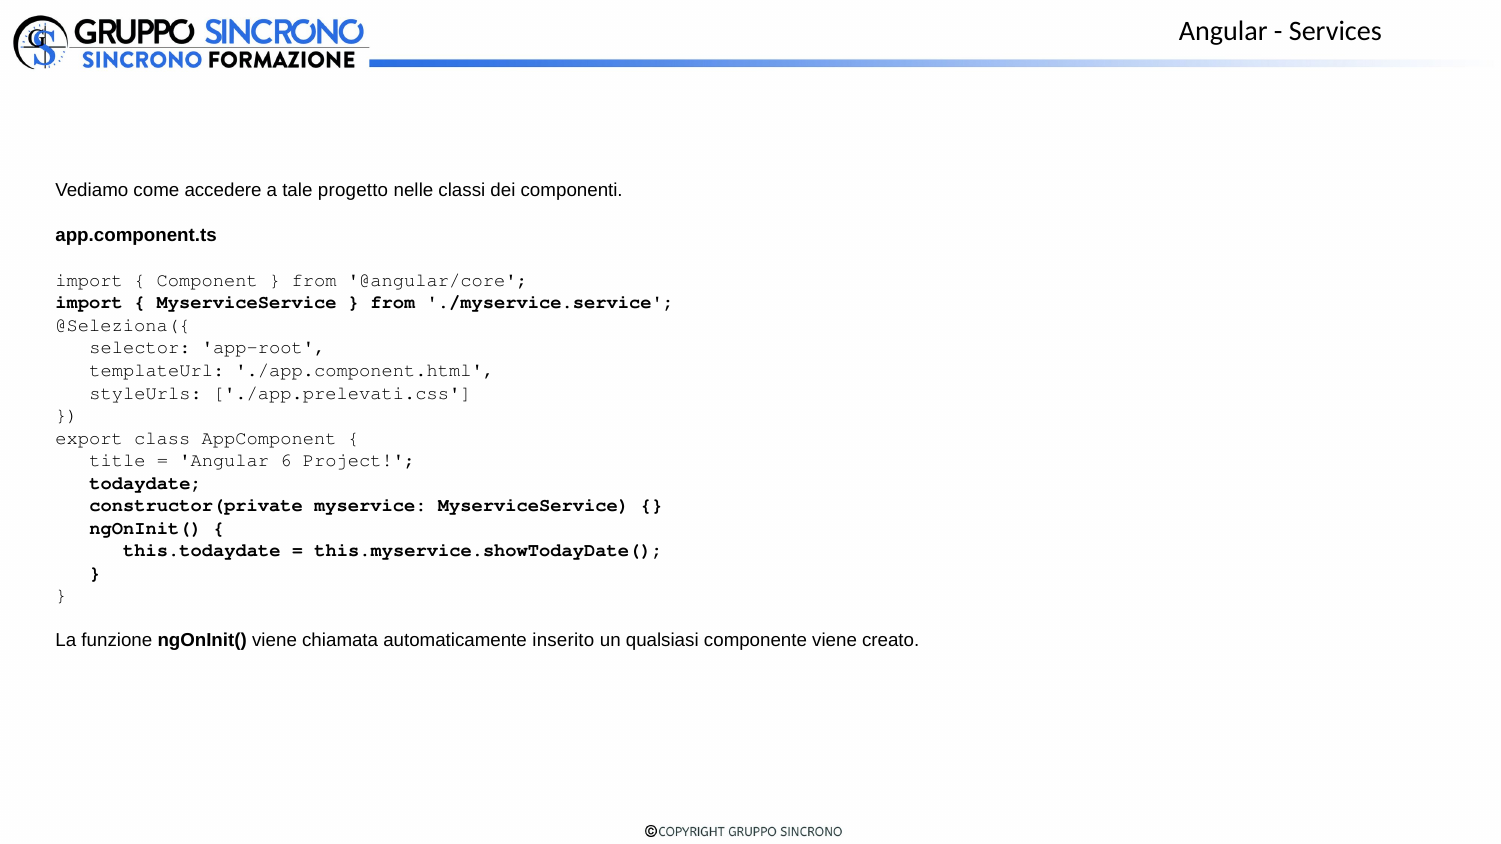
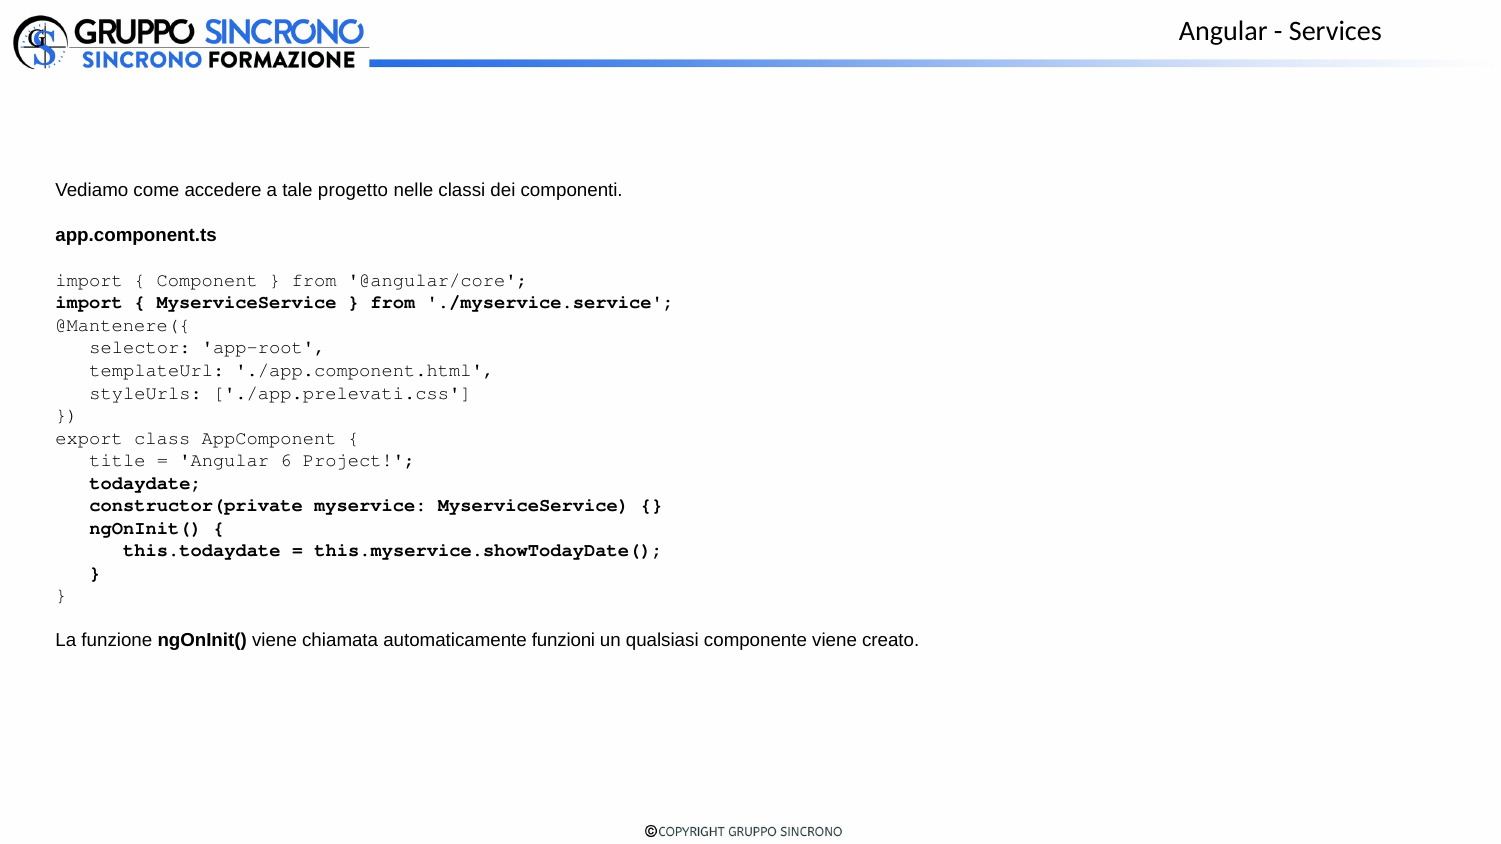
@Seleziona({: @Seleziona({ -> @Mantenere({ (123, 325)
inserito: inserito -> funzioni (564, 641)
